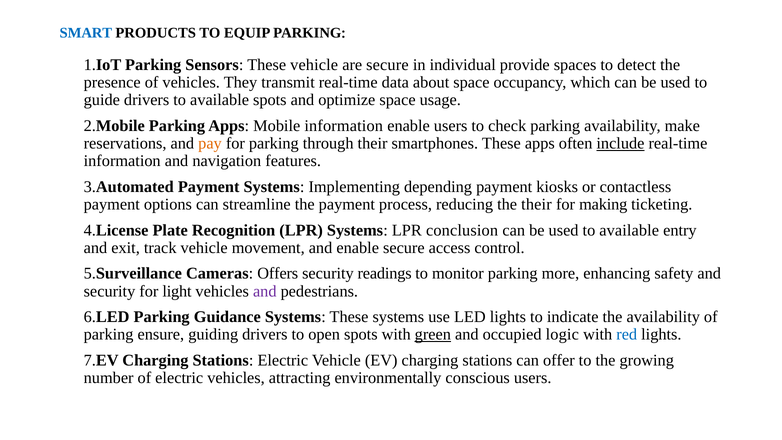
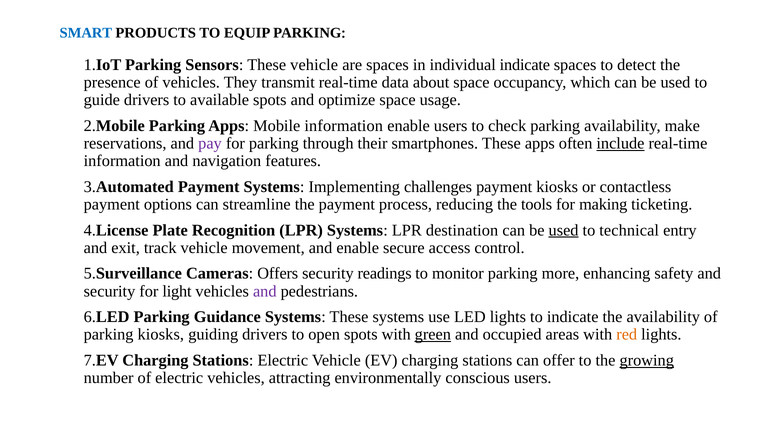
are secure: secure -> spaces (388, 65)
individual provide: provide -> indicate (525, 65)
pay colour: orange -> purple (210, 143)
depending: depending -> challenges (438, 187)
the their: their -> tools (537, 204)
conclusion: conclusion -> destination (462, 230)
used underline: none -> present (564, 230)
available: available -> technical (629, 230)
parking ensure: ensure -> kiosks (161, 335)
logic: logic -> areas (562, 335)
red colour: blue -> orange (627, 335)
growing underline: none -> present (647, 360)
